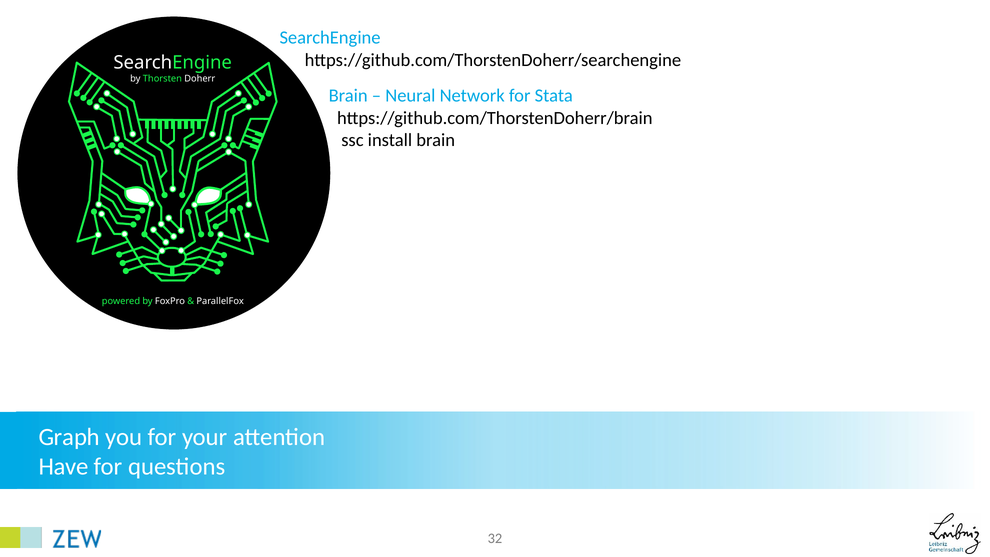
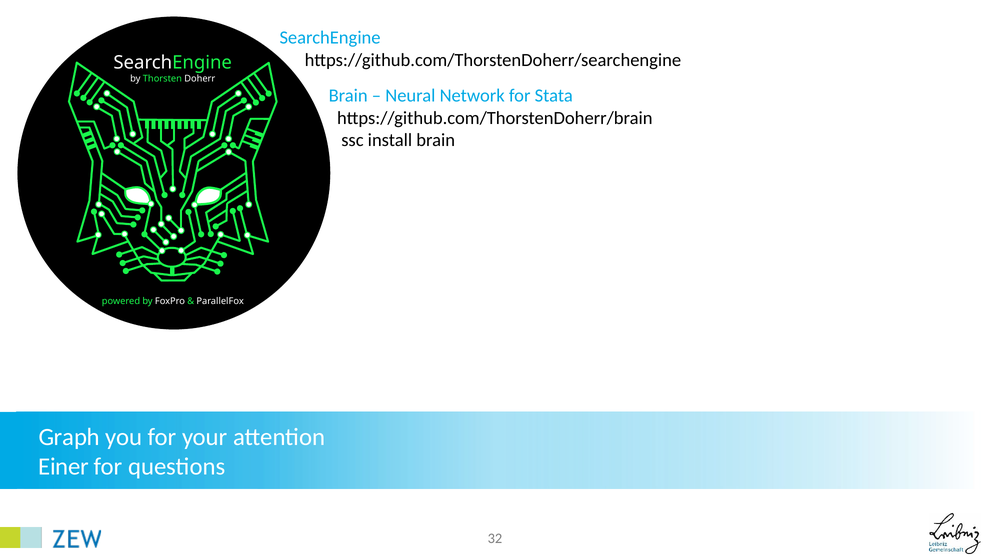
Have: Have -> Einer (64, 467)
